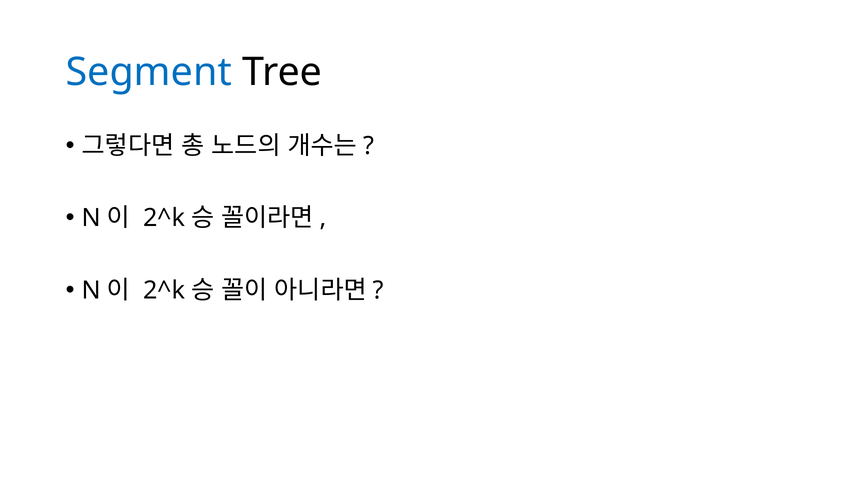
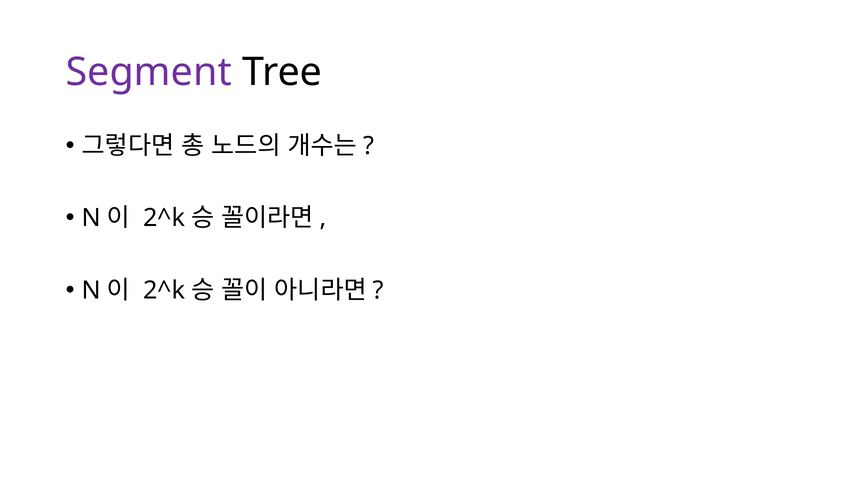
Segment colour: blue -> purple (149, 72)
